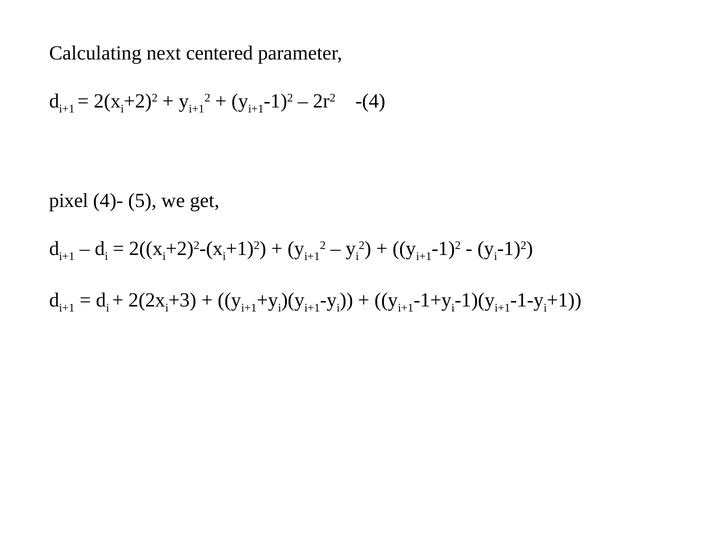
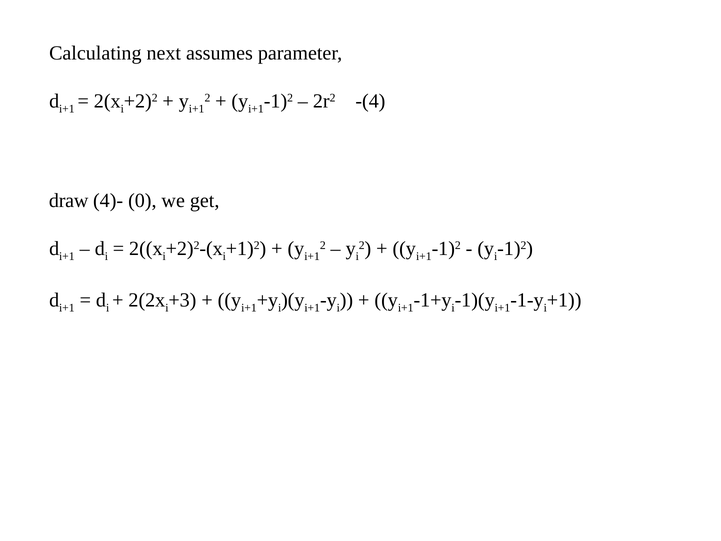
centered: centered -> assumes (219, 53)
pixel: pixel -> draw (69, 201)
5: 5 -> 0 (142, 201)
